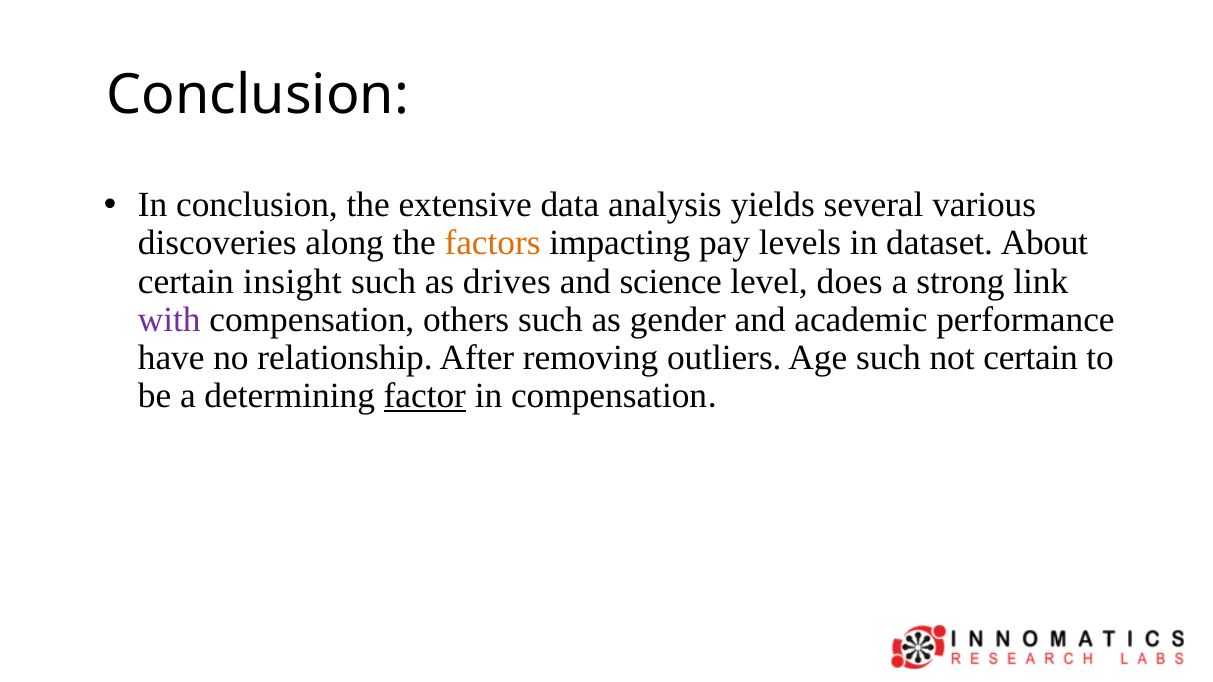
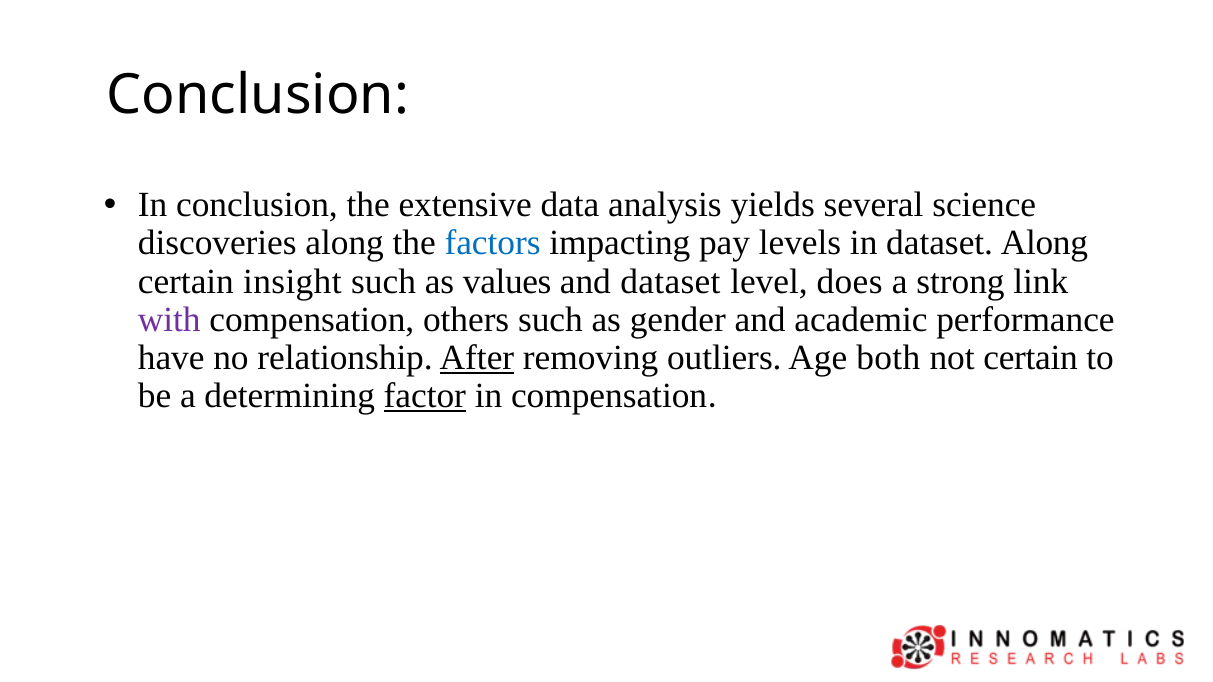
various: various -> science (984, 205)
factors colour: orange -> blue (493, 243)
dataset About: About -> Along (1044, 243)
drives: drives -> values (507, 282)
and science: science -> dataset (670, 282)
After underline: none -> present (477, 358)
Age such: such -> both (888, 358)
